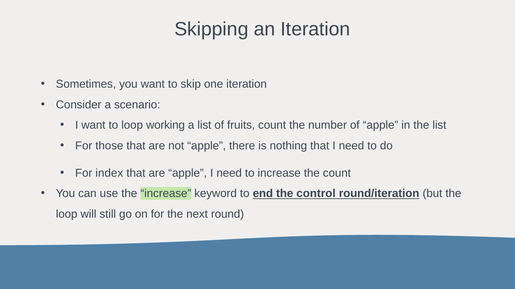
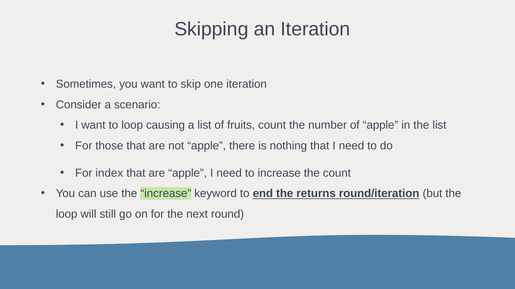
working: working -> causing (165, 125)
control: control -> returns (316, 194)
